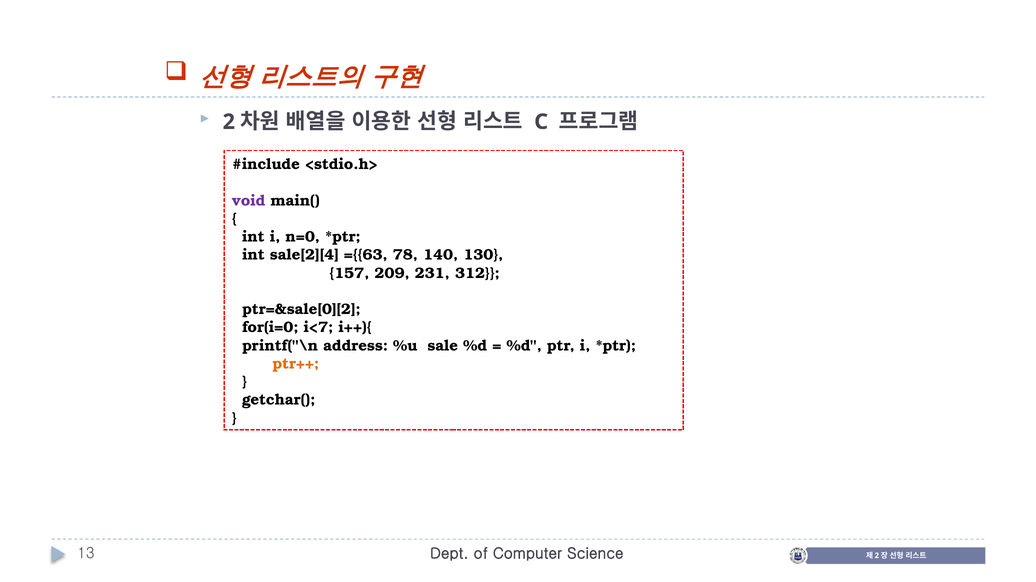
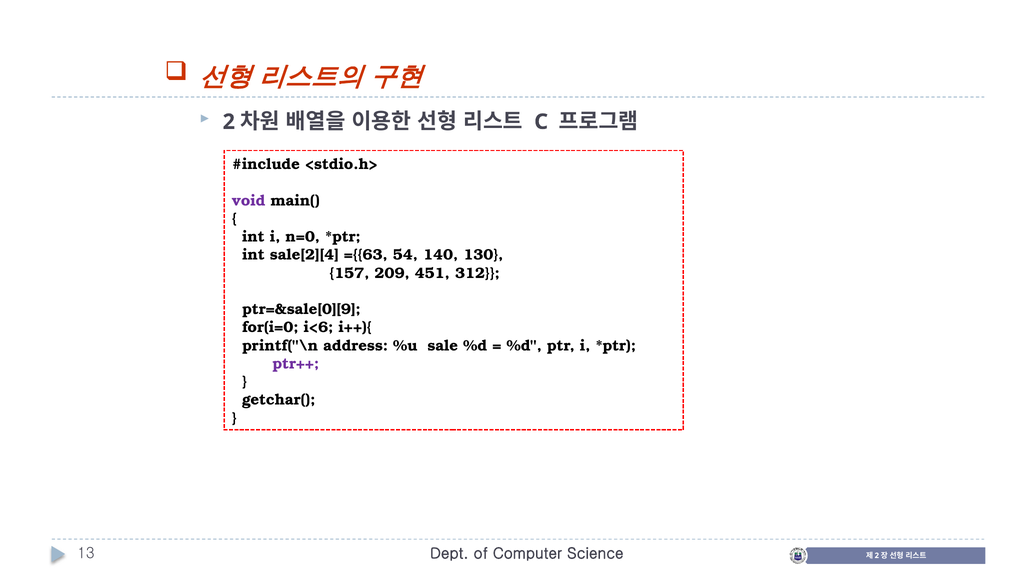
78: 78 -> 54 (405, 255)
231: 231 -> 451 (432, 273)
ptr=&sale[0][2: ptr=&sale[0][2 -> ptr=&sale[0][9 (301, 310)
i<7: i<7 -> i<6 (318, 328)
ptr++ colour: orange -> purple (296, 364)
